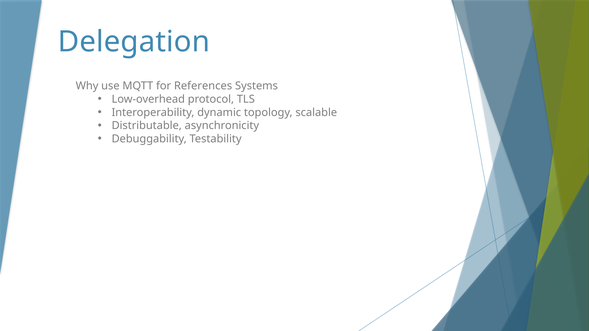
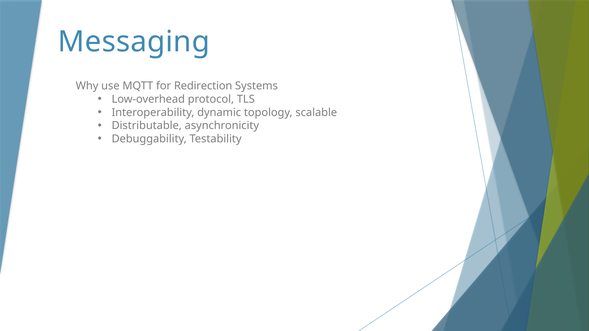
Delegation: Delegation -> Messaging (134, 42)
References: References -> Redirection (203, 86)
